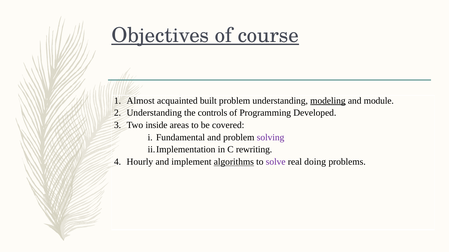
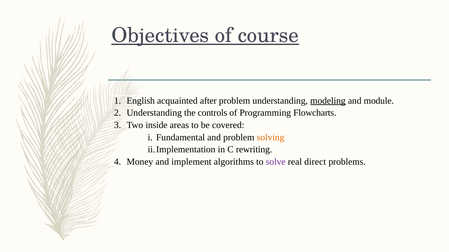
Almost: Almost -> English (141, 101)
built: built -> after (208, 101)
Developed: Developed -> Flowcharts (315, 113)
solving colour: purple -> orange (271, 138)
Hourly: Hourly -> Money (140, 162)
algorithms underline: present -> none (234, 162)
doing: doing -> direct (315, 162)
